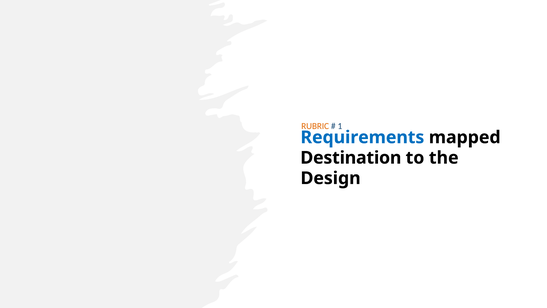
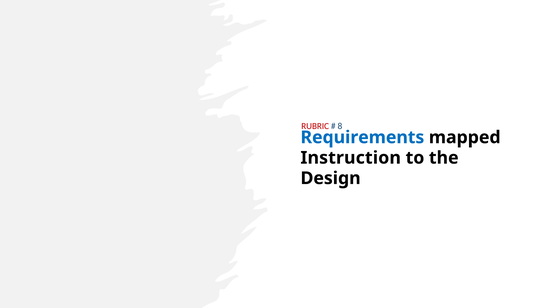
RUBRIC colour: orange -> red (315, 126)
1: 1 -> 8 (340, 126)
Destination: Destination -> Instruction (351, 158)
